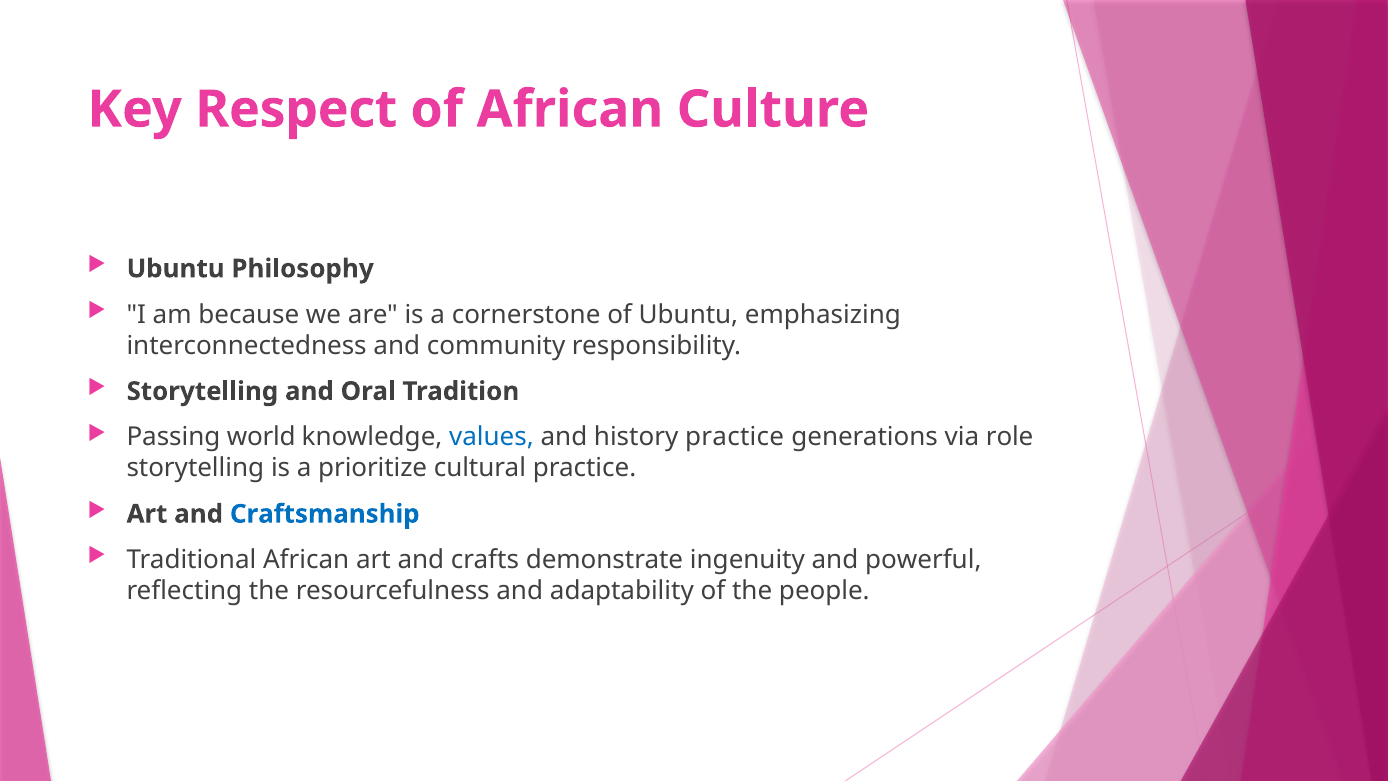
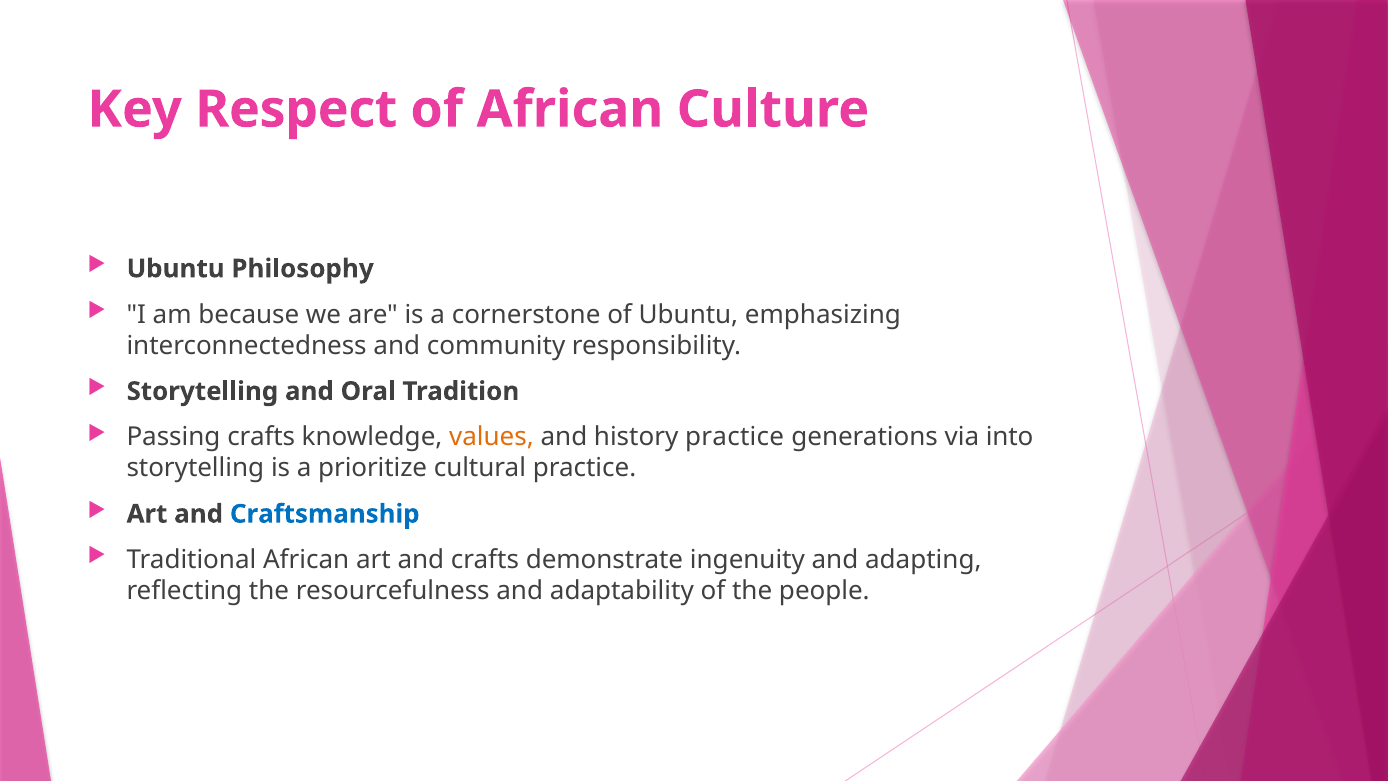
Passing world: world -> crafts (261, 437)
values colour: blue -> orange (491, 437)
role: role -> into (1010, 437)
powerful: powerful -> adapting (923, 560)
